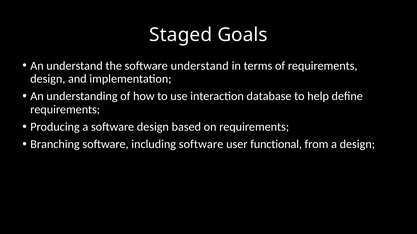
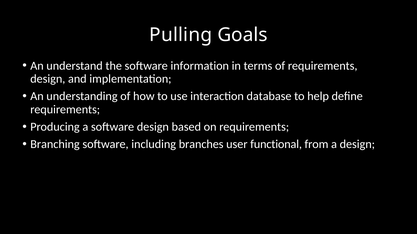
Staged: Staged -> Pulling (181, 35)
software understand: understand -> information (200, 66)
including software: software -> branches (201, 145)
